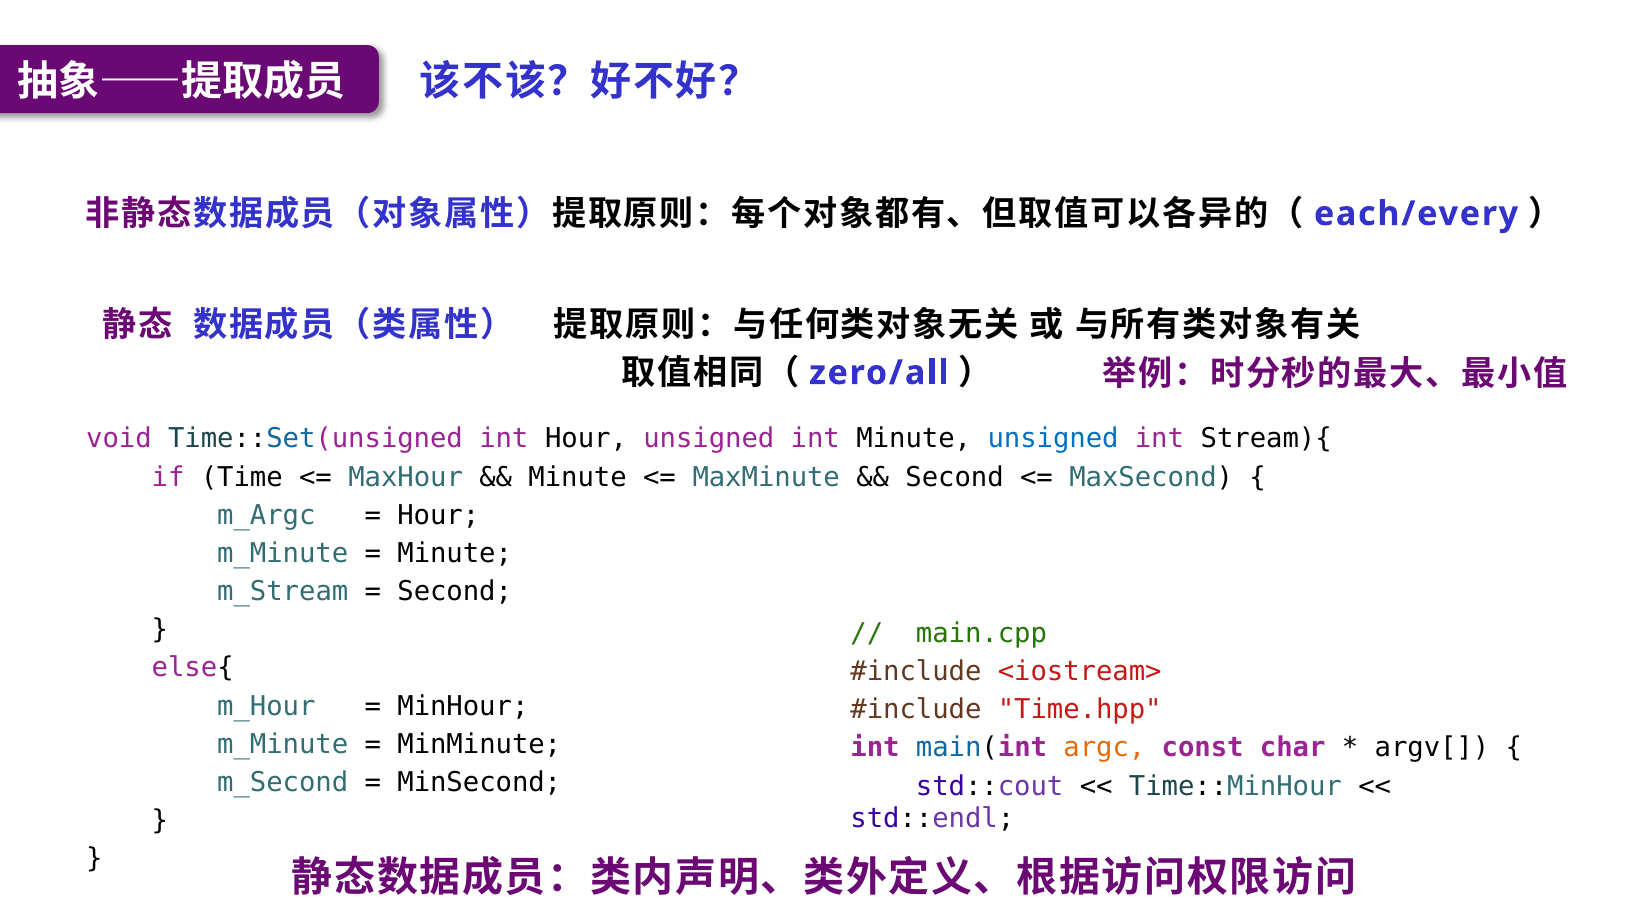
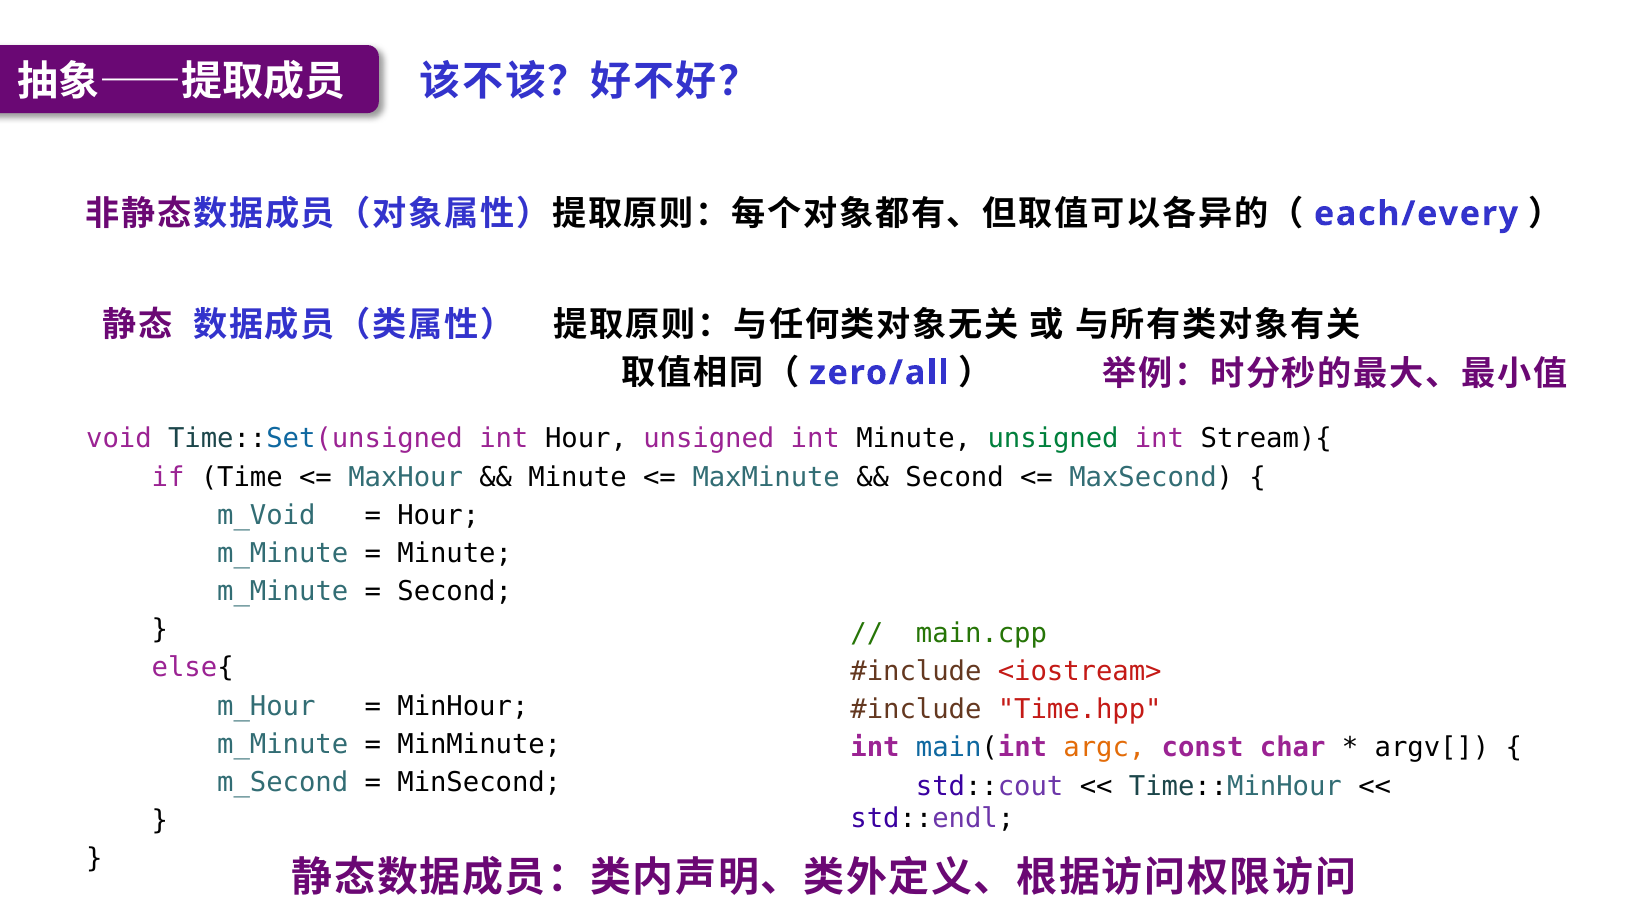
unsigned colour: blue -> green (1053, 439)
m_Argc: m_Argc -> m_Void (266, 515)
m_Stream: m_Stream -> m_Minute (283, 592)
